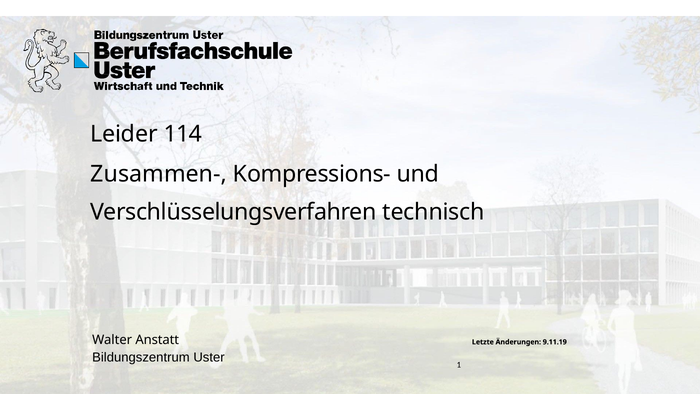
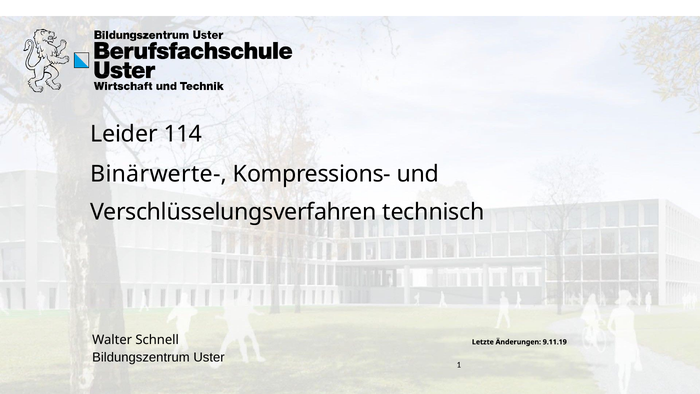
Zusammen-: Zusammen- -> Binärwerte- (159, 174)
Anstatt: Anstatt -> Schnell (157, 340)
